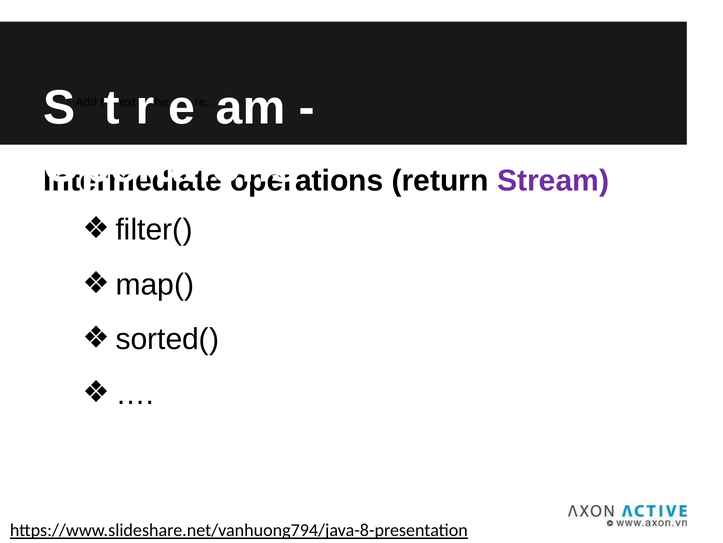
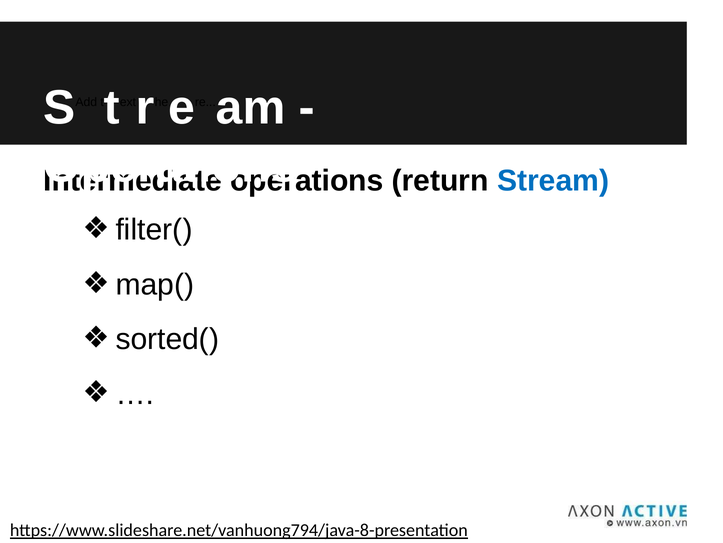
Stream colour: purple -> blue (553, 181)
